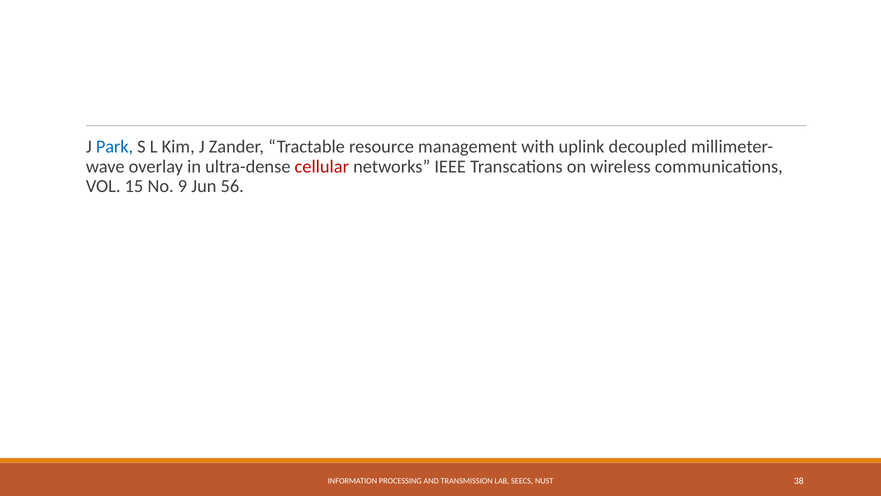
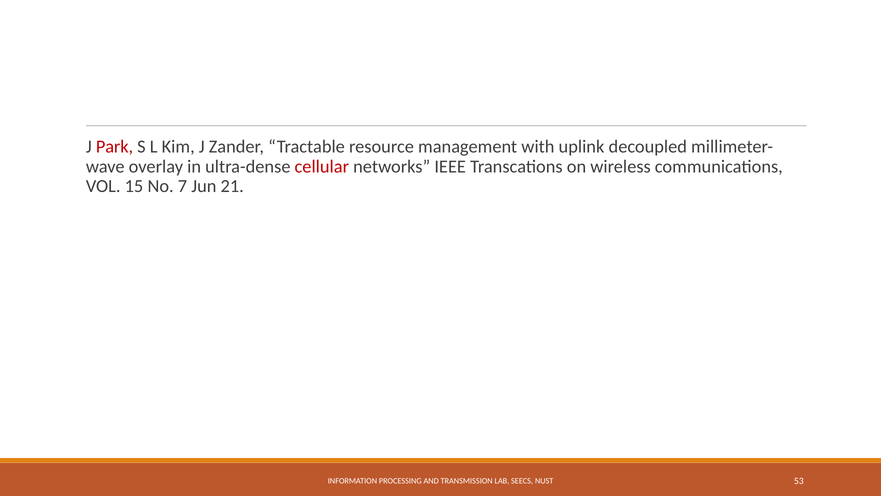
Park colour: blue -> red (114, 146)
9: 9 -> 7 (183, 186)
56: 56 -> 21 (232, 186)
38: 38 -> 53 (799, 481)
